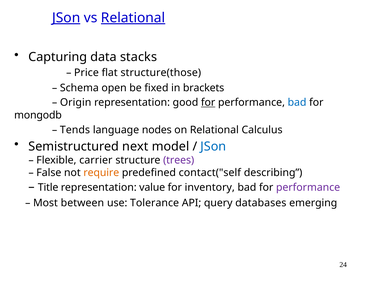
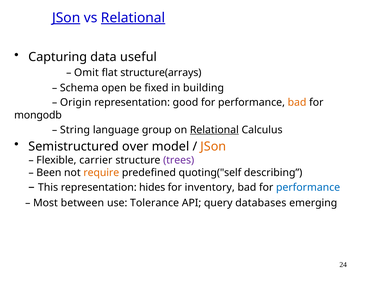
stacks: stacks -> useful (139, 57)
Price: Price -> Omit (86, 73)
structure(those: structure(those -> structure(arrays (161, 73)
brackets: brackets -> building (204, 88)
for underline: present -> none (208, 102)
bad colour: blue -> orange (297, 102)
Tends: Tends -> String (75, 130)
nodes: nodes -> group (157, 130)
Relational underline: none -> present (214, 130)
next: next -> over (135, 146)
JSon colour: blue -> orange (213, 146)
False: False -> Been (49, 173)
contact("self: contact("self -> quoting("self (210, 173)
Title: Title -> This (48, 187)
value: value -> hides (152, 187)
performance colour: purple -> blue (308, 187)
